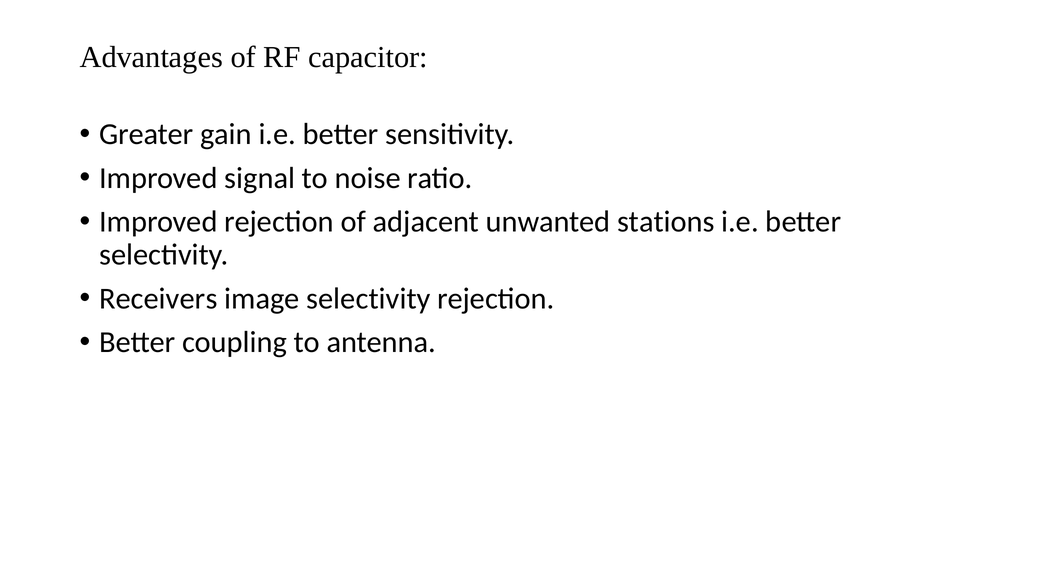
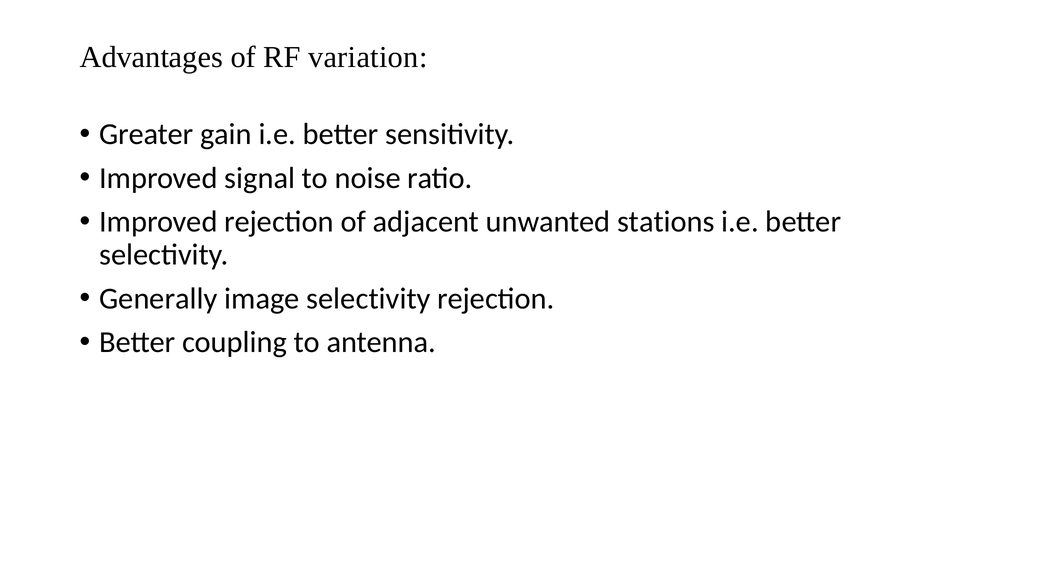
capacitor: capacitor -> variation (368, 57)
Receivers: Receivers -> Generally (158, 299)
